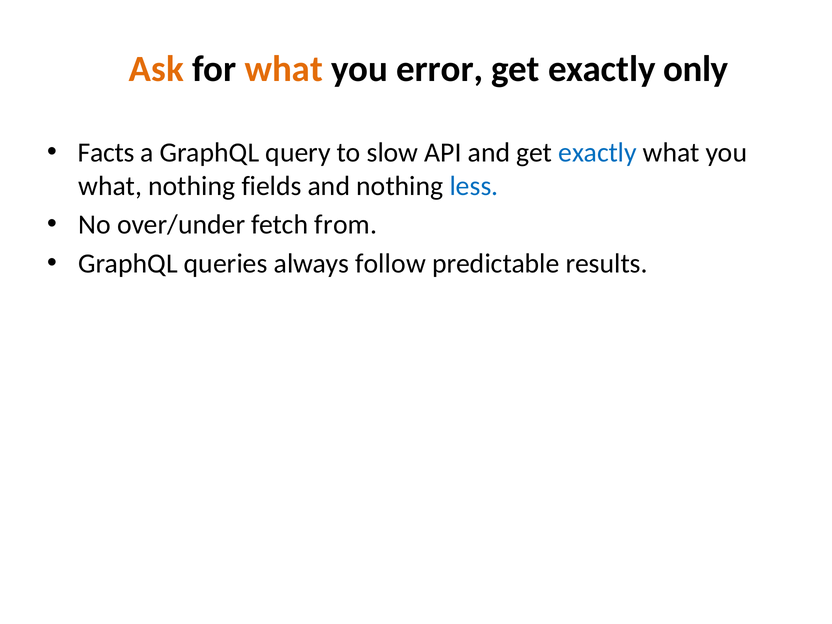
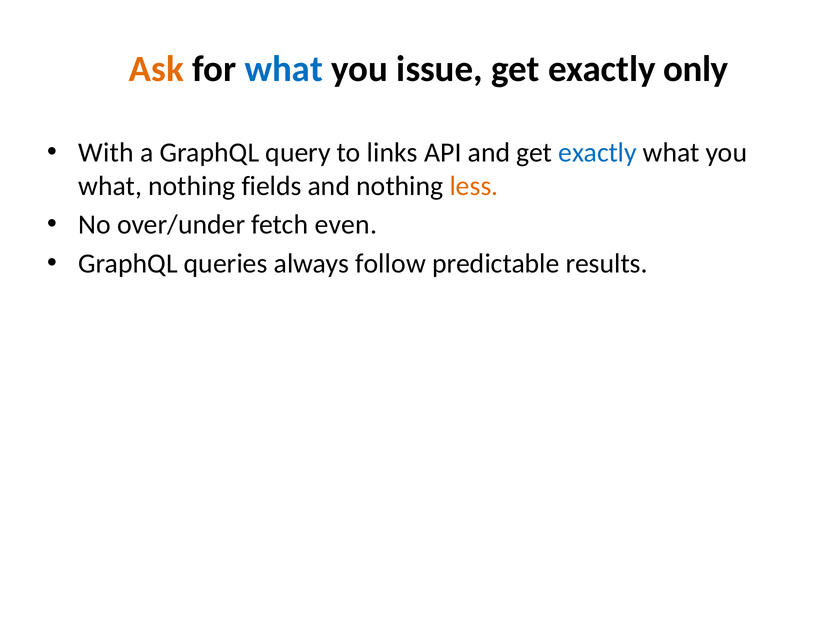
what colour: orange -> blue (284, 69)
error: error -> issue (440, 69)
Facts: Facts -> With (106, 153)
slow: slow -> links (392, 153)
less colour: blue -> orange (474, 186)
from: from -> even (346, 225)
